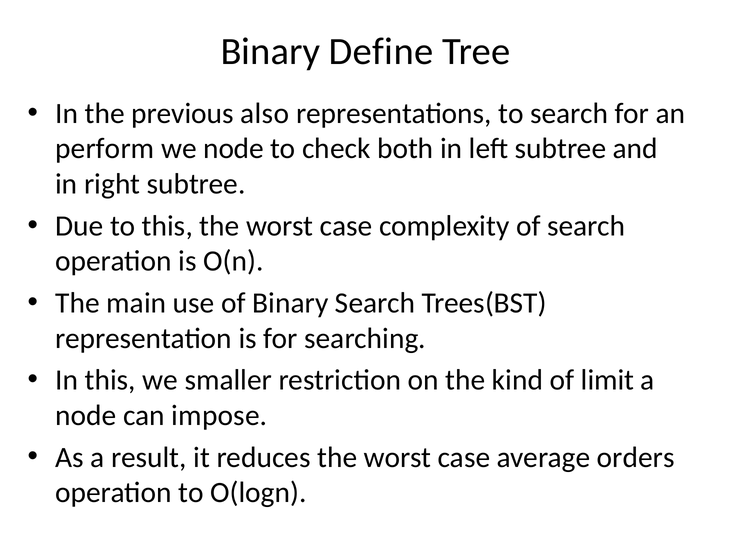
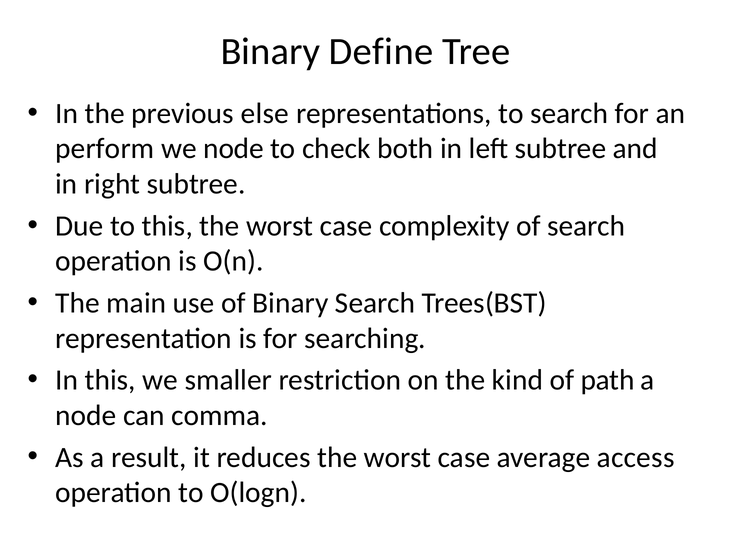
also: also -> else (265, 113)
limit: limit -> path (608, 380)
impose: impose -> comma (220, 416)
orders: orders -> access (636, 458)
